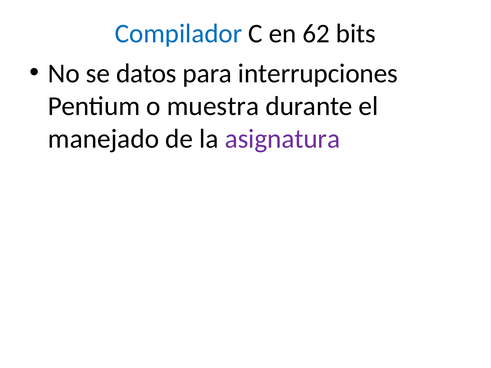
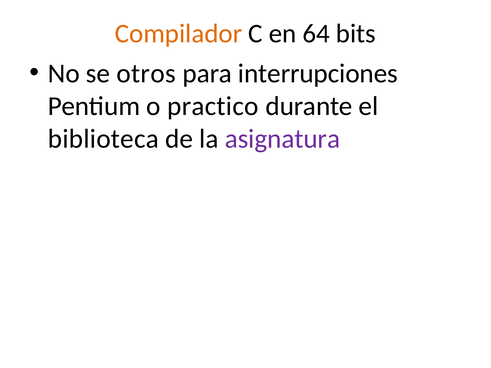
Compilador colour: blue -> orange (178, 34)
62: 62 -> 64 (316, 34)
datos: datos -> otros (146, 73)
muestra: muestra -> practico (213, 106)
manejado: manejado -> biblioteca (103, 139)
